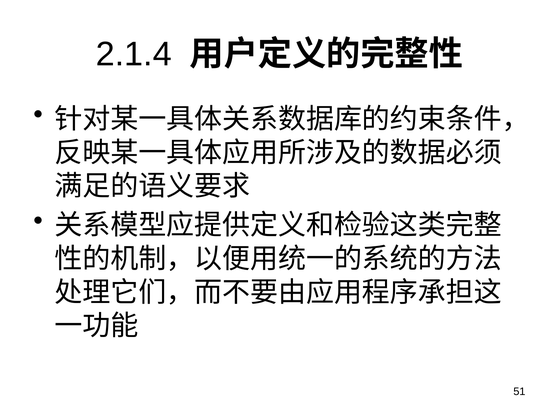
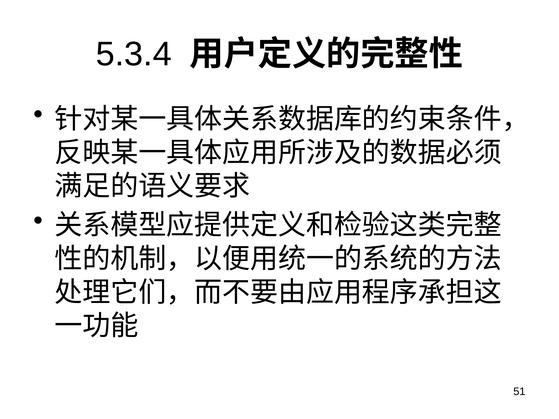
2.1.4: 2.1.4 -> 5.3.4 (134, 54)
